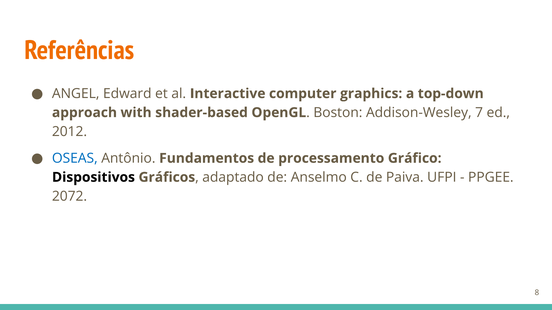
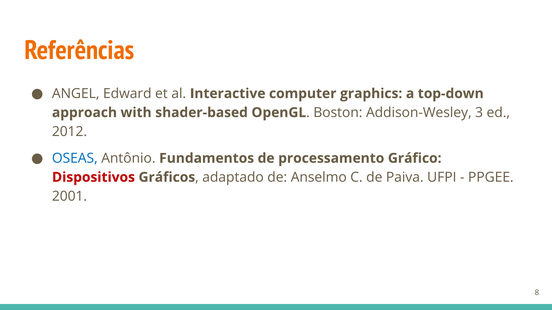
7: 7 -> 3 (479, 113)
Dispositivos colour: black -> red (93, 178)
2072: 2072 -> 2001 (70, 197)
